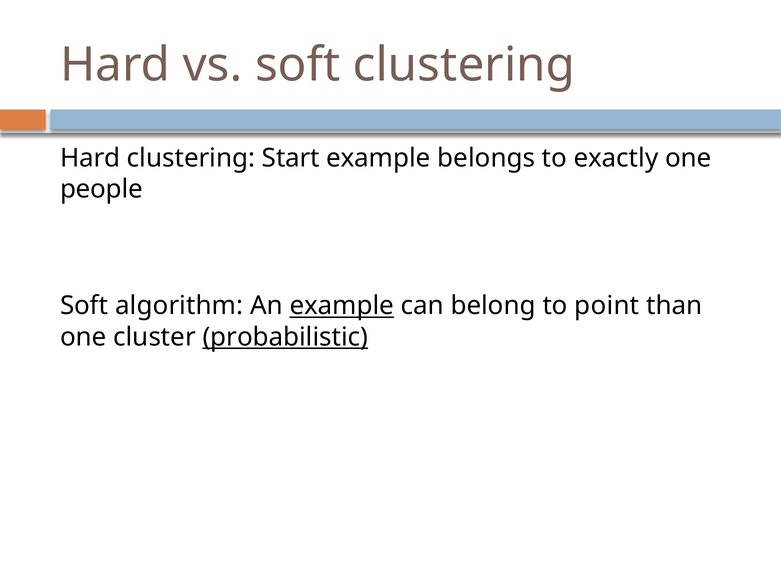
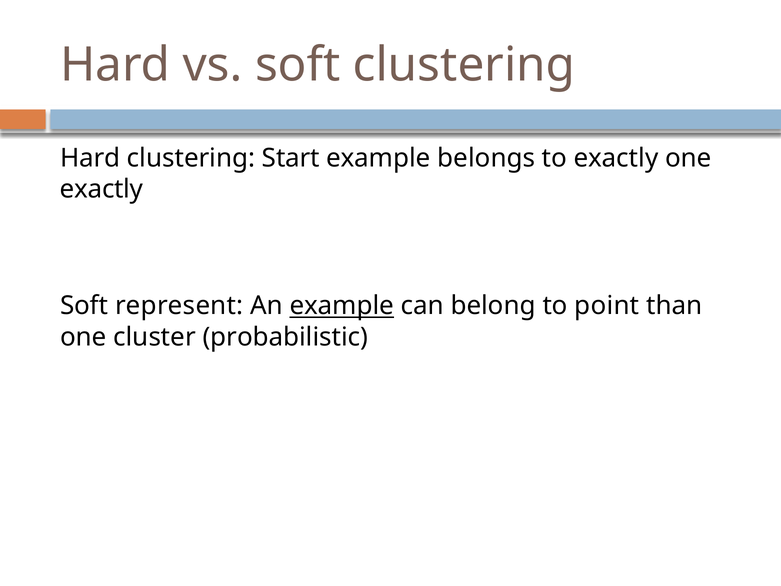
people: people -> exactly (101, 189)
algorithm: algorithm -> represent (179, 306)
probabilistic underline: present -> none (285, 337)
